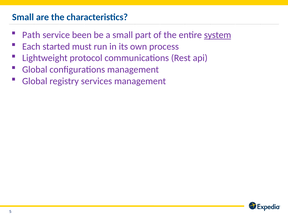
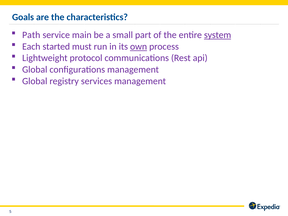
Small: Small -> Goals (23, 17)
been: been -> main (82, 35)
own underline: none -> present (139, 46)
